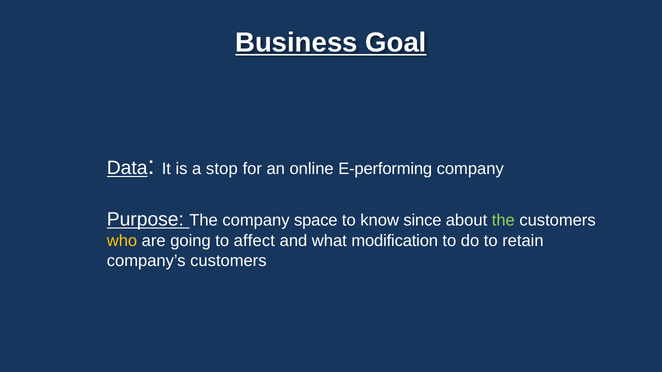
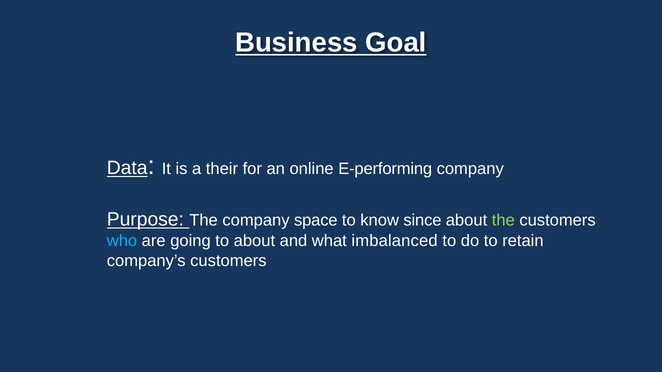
stop: stop -> their (222, 169)
who colour: yellow -> light blue (122, 241)
to affect: affect -> about (254, 241)
modification: modification -> imbalanced (395, 241)
